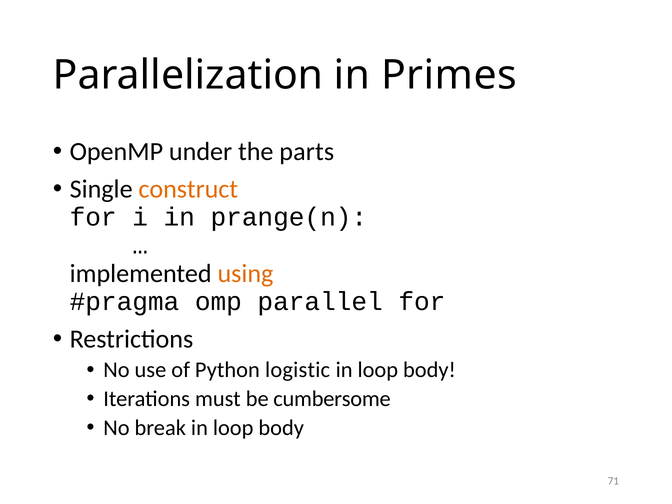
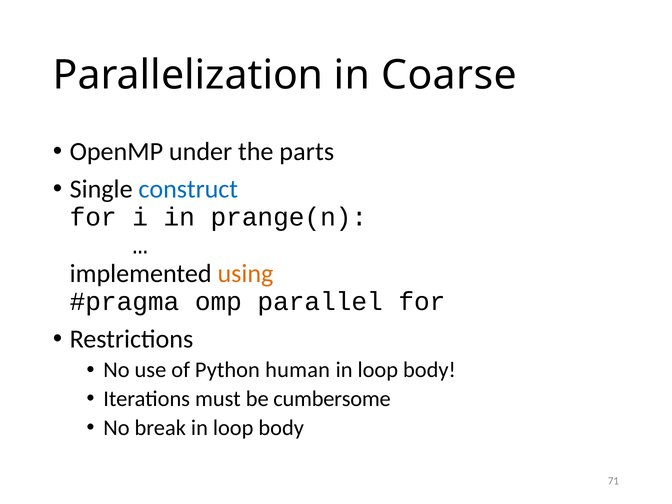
Primes: Primes -> Coarse (449, 75)
construct colour: orange -> blue (188, 189)
logistic: logistic -> human (298, 370)
